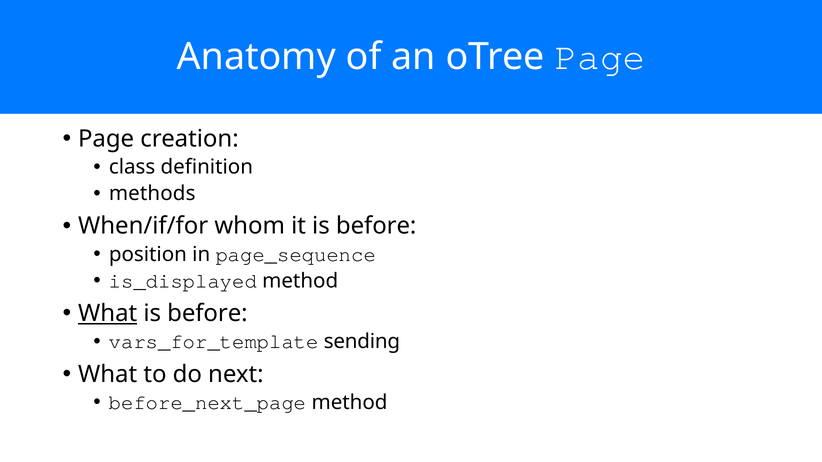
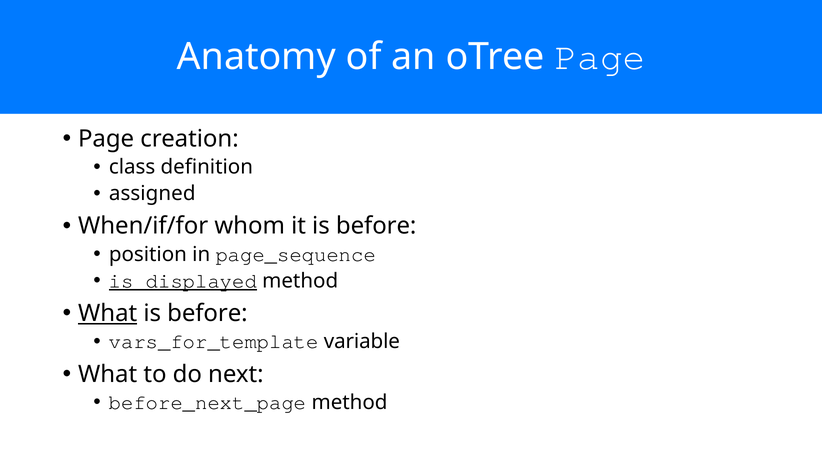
methods: methods -> assigned (152, 194)
is_displayed underline: none -> present (183, 281)
sending: sending -> variable (362, 342)
